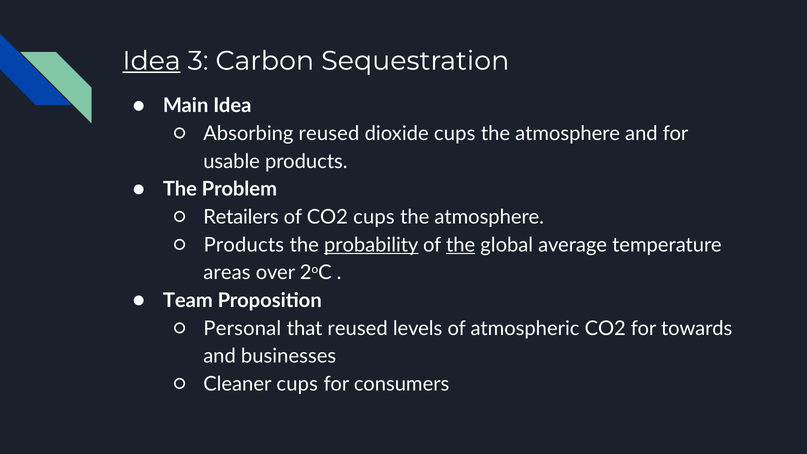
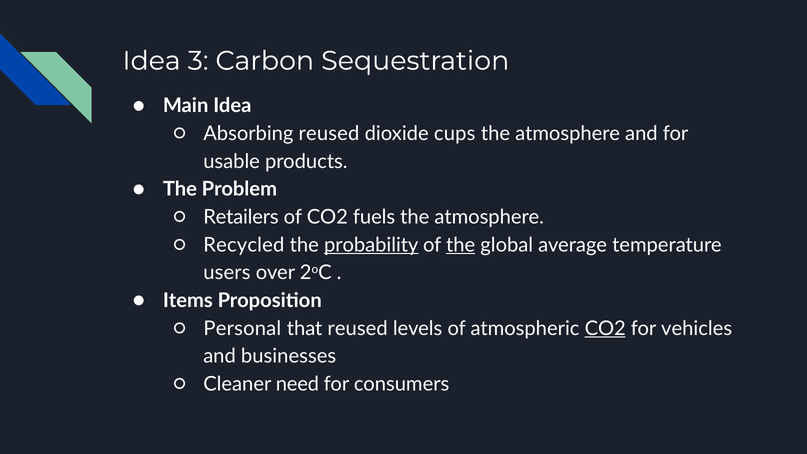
Idea underline: present -> none (152, 61)
CO2 cups: cups -> fuels (374, 217)
Products: Products -> Recycled (244, 245)
areas: areas -> users (227, 273)
Team: Team -> Items (188, 301)
CO2 underline: none -> present (605, 328)
towards: towards -> vehicles (697, 328)
Cleaner cups: cups -> need (297, 384)
